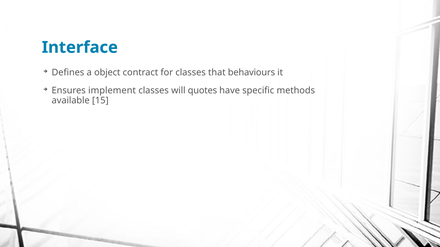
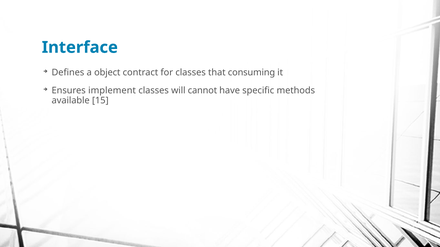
behaviours: behaviours -> consuming (252, 73)
quotes: quotes -> cannot (202, 91)
